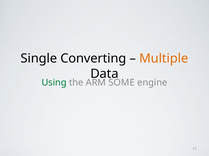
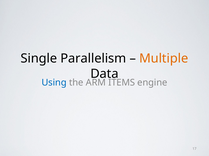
Converting: Converting -> Parallelism (93, 59)
Using colour: green -> blue (54, 83)
SOME: SOME -> ITEMS (122, 83)
